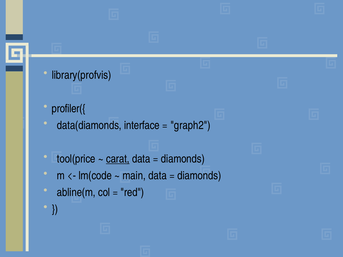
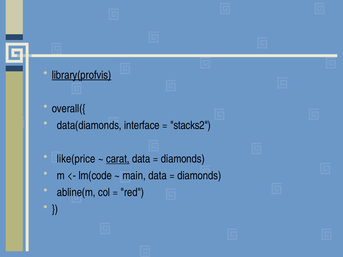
library(profvis underline: none -> present (82, 75)
profiler({: profiler({ -> overall({ (69, 109)
graph2: graph2 -> stacks2 (191, 125)
tool(price: tool(price -> like(price (76, 159)
